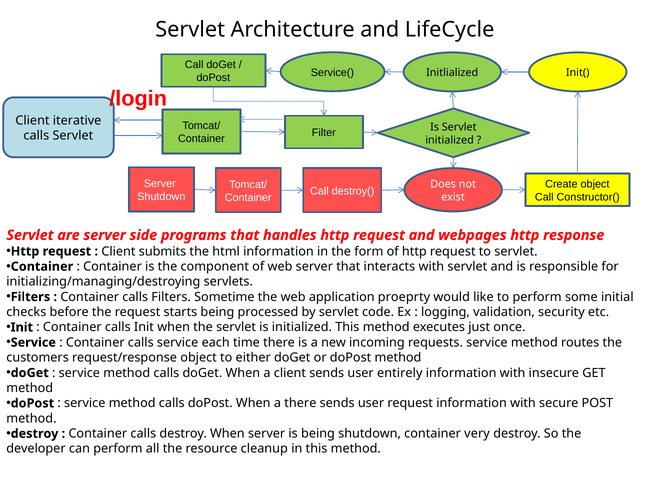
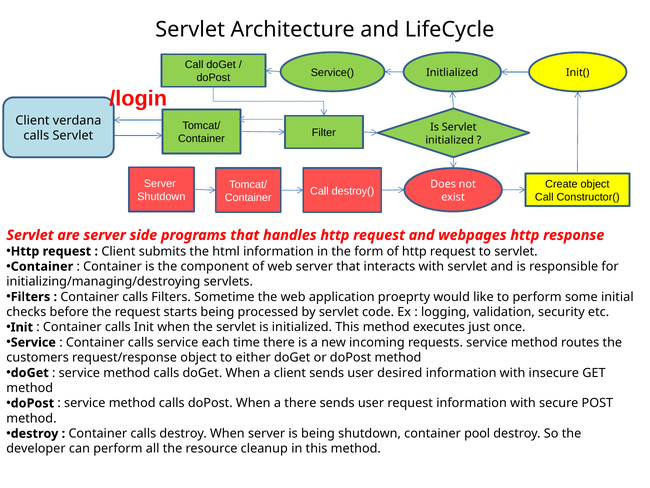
iterative: iterative -> verdana (77, 120)
entirely: entirely -> desired (400, 372)
very: very -> pool (477, 433)
